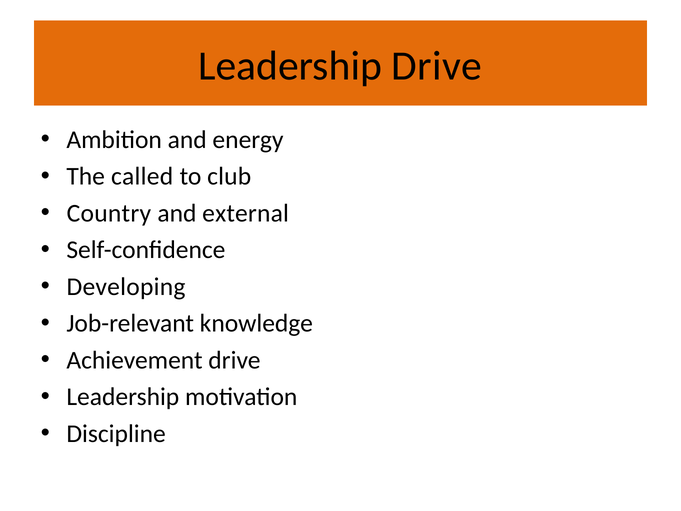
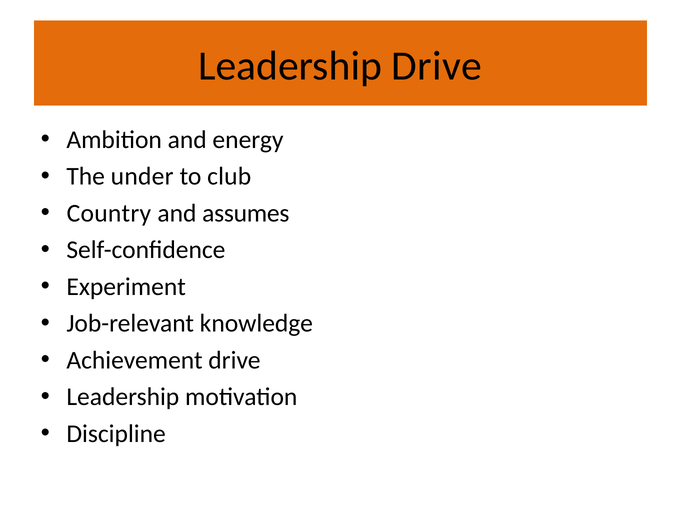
called: called -> under (142, 176)
external: external -> assumes (246, 213)
Developing: Developing -> Experiment (126, 287)
